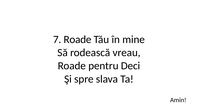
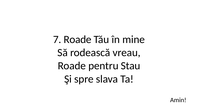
Deci: Deci -> Stau (131, 66)
